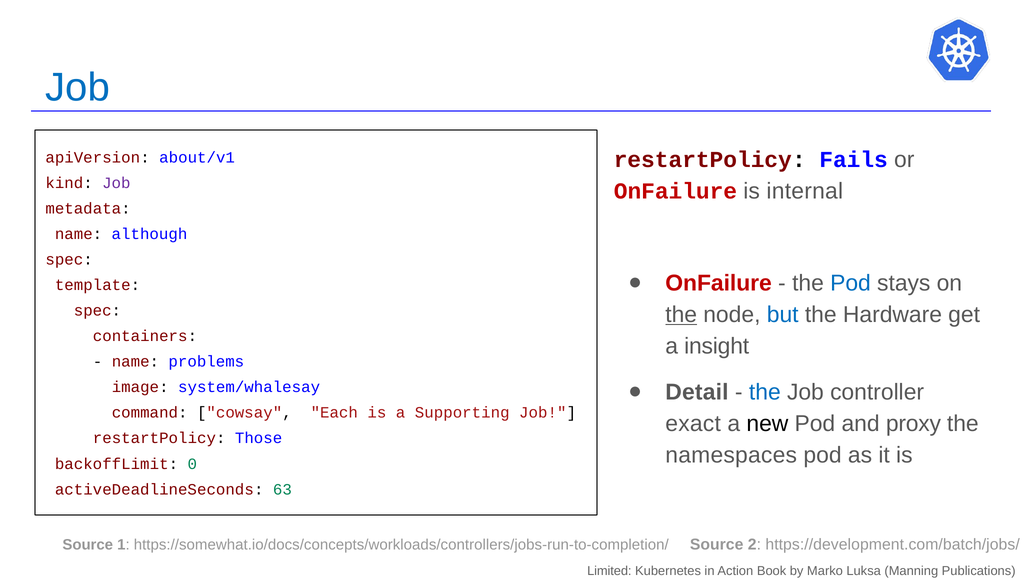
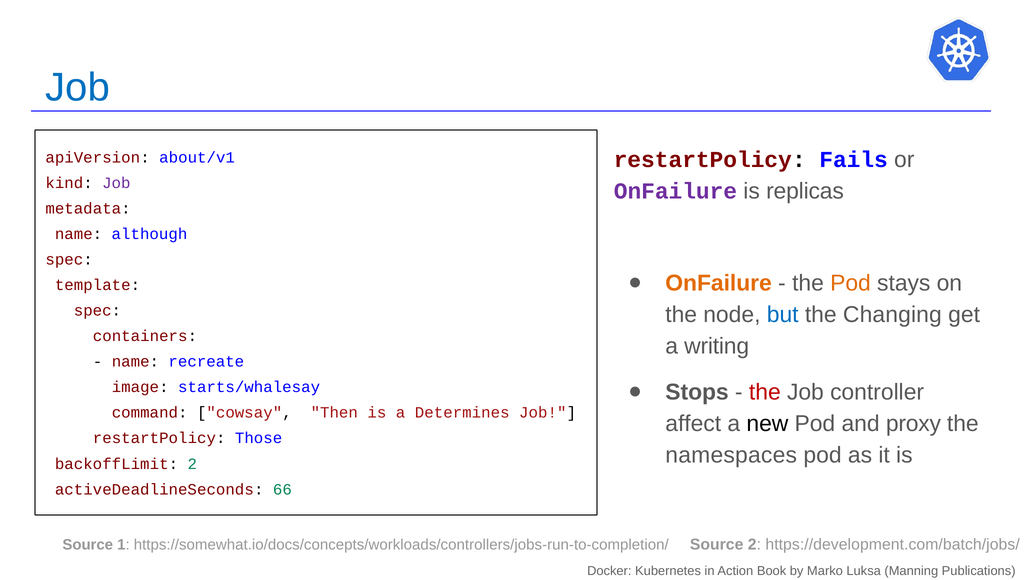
OnFailure colour: red -> purple (675, 191)
internal: internal -> replicas (805, 191)
OnFailure colour: red -> orange (719, 283)
Pod colour: blue -> orange (851, 283)
the underline: present -> none (681, 315)
Hardware: Hardware -> Changing (892, 315)
insight: insight -> writing (717, 346)
problems: problems -> recreate (206, 362)
Detail: Detail -> Stops (697, 392)
the colour: blue -> red (765, 392)
system/whalesay: system/whalesay -> starts/whalesay (249, 387)
Each: Each -> Then (334, 413)
Supporting: Supporting -> Determines (462, 413)
exact: exact -> affect (693, 424)
backoffLimit 0: 0 -> 2 (192, 464)
63: 63 -> 66 (282, 489)
Limited: Limited -> Docker (609, 571)
